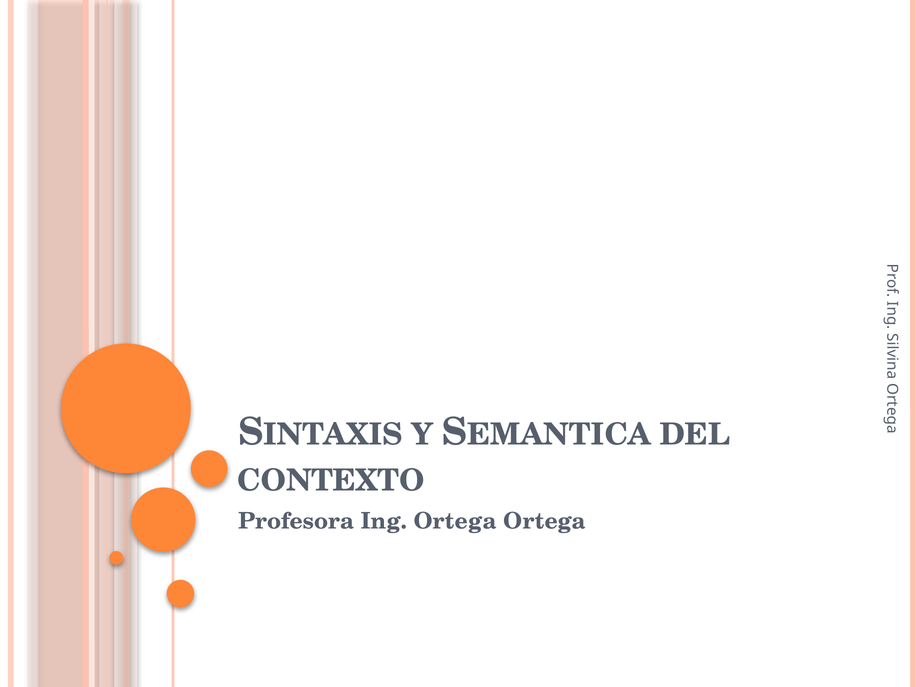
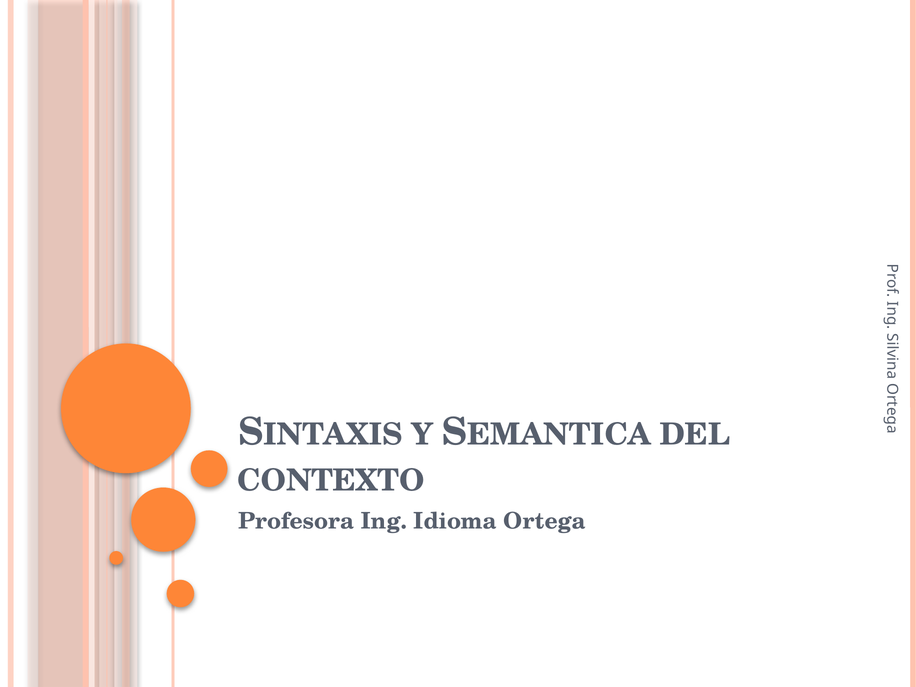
Ing Ortega: Ortega -> Idioma (455, 521)
